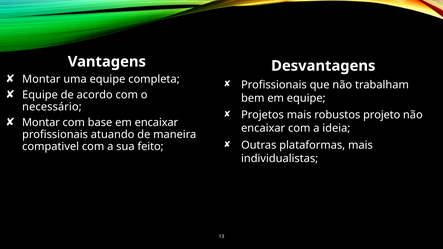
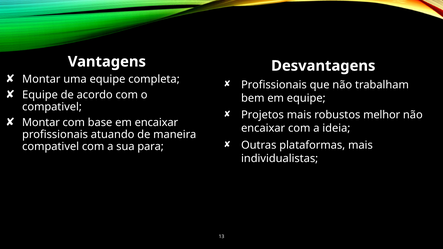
necessário: necessário -> compativel (52, 107)
projeto: projeto -> melhor (382, 115)
feito: feito -> para (151, 147)
